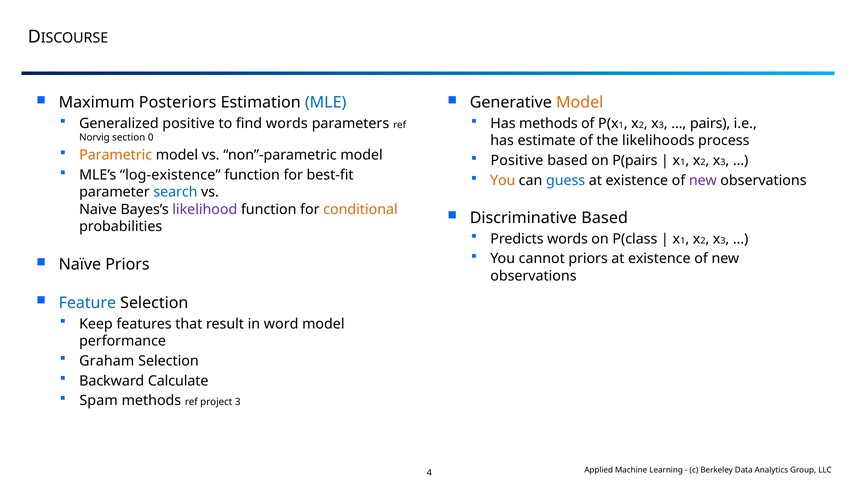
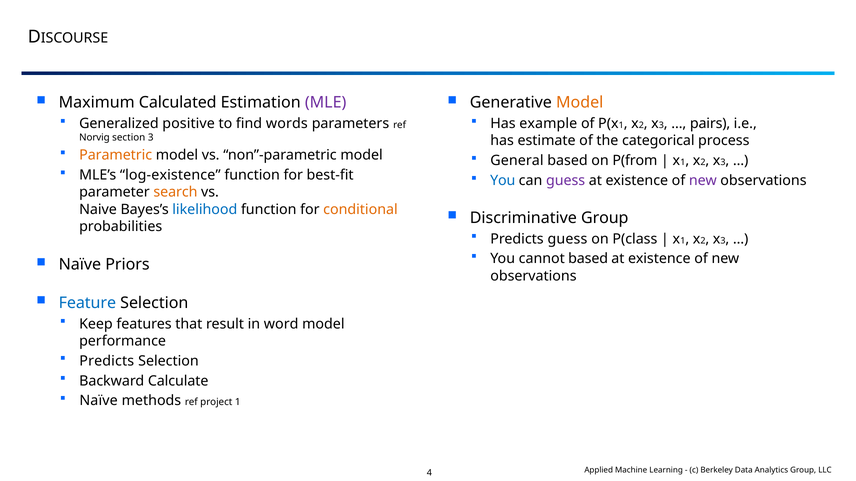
Posteriors: Posteriors -> Calculated (178, 103)
MLE colour: blue -> purple (326, 103)
Has methods: methods -> example (548, 124)
section 0: 0 -> 3 (151, 138)
likelihoods: likelihoods -> categorical (658, 141)
Positive: Positive -> General (517, 161)
P(pairs: P(pairs -> P(from (635, 161)
You colour: orange -> blue (503, 181)
guess colour: blue -> purple (566, 181)
search colour: blue -> orange (175, 192)
likelihood colour: purple -> blue (205, 210)
Discriminative Based: Based -> Group (605, 218)
Predicts words: words -> guess (567, 239)
cannot priors: priors -> based (588, 259)
Graham: Graham -> Predicts (107, 361)
Spam: Spam -> Naïve (99, 401)
project 3: 3 -> 1 (238, 403)
